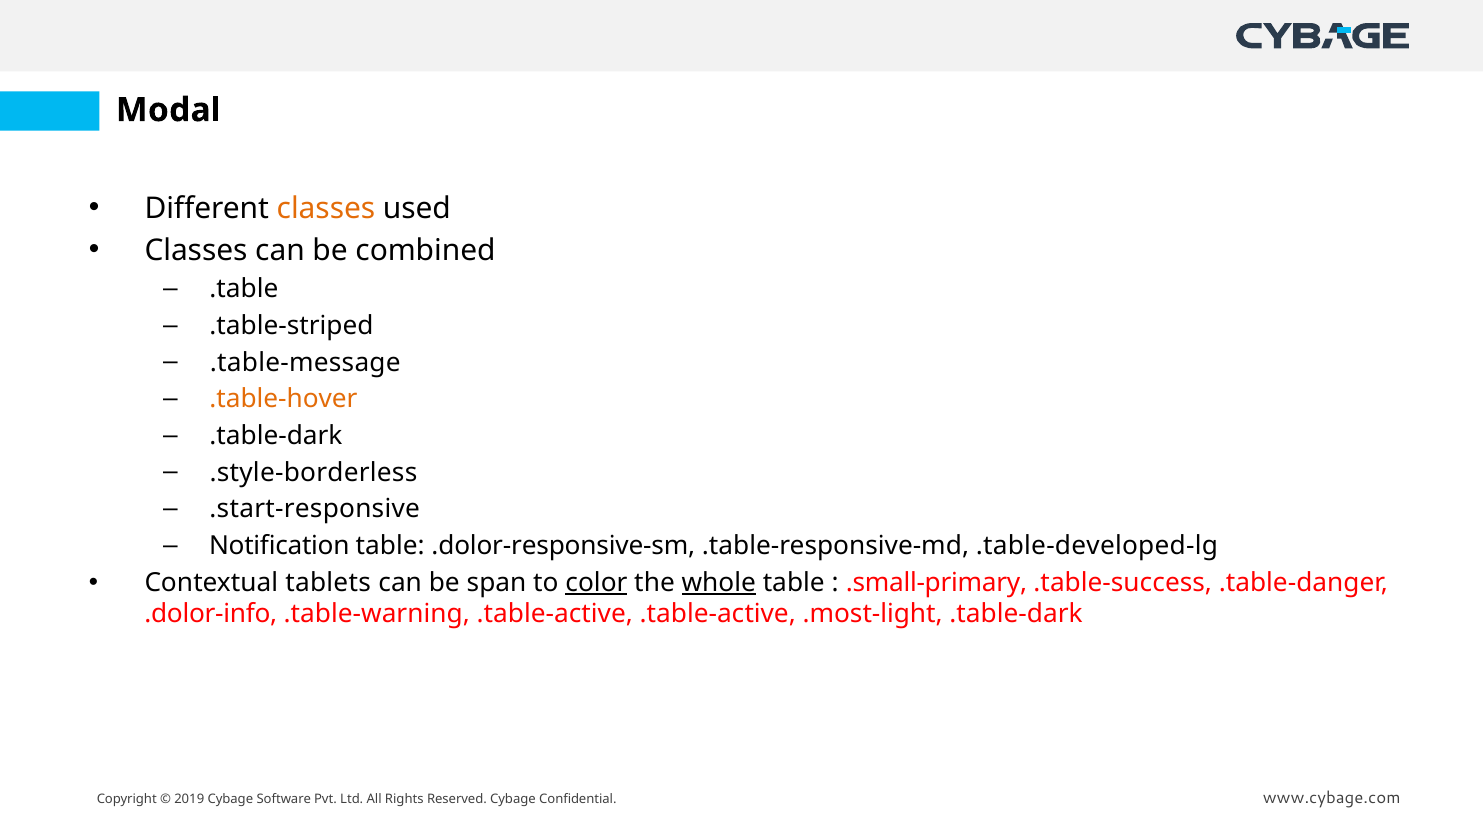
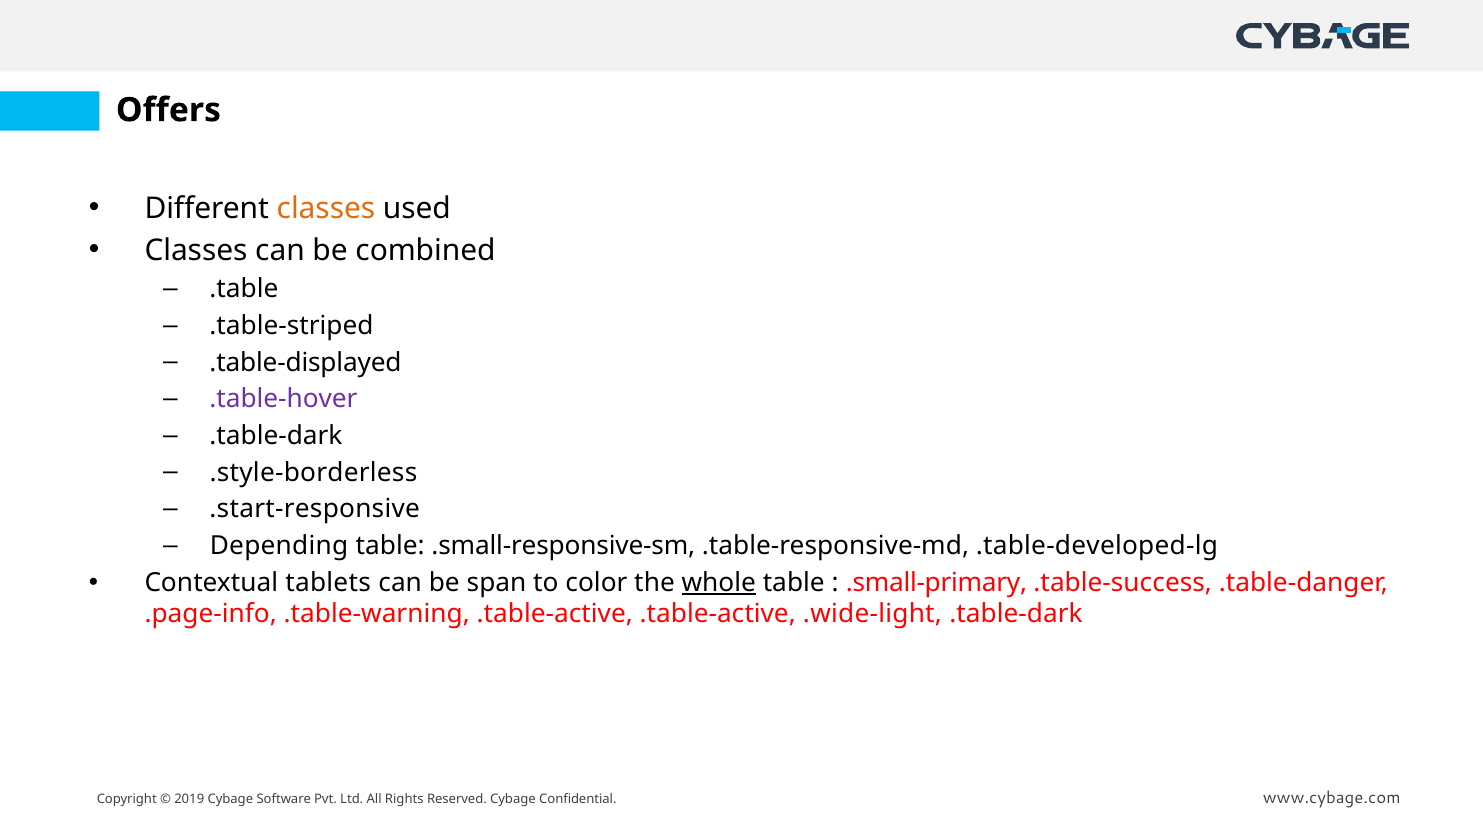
Modal: Modal -> Offers (168, 110)
.table-message: .table-message -> .table-displayed (305, 363)
.table-hover colour: orange -> purple (283, 399)
Notification: Notification -> Depending (279, 546)
.dolor-responsive-sm: .dolor-responsive-sm -> .small-responsive-sm (563, 546)
color underline: present -> none (596, 583)
.dolor-info: .dolor-info -> .page-info (211, 615)
.most-light: .most-light -> .wide-light (872, 615)
